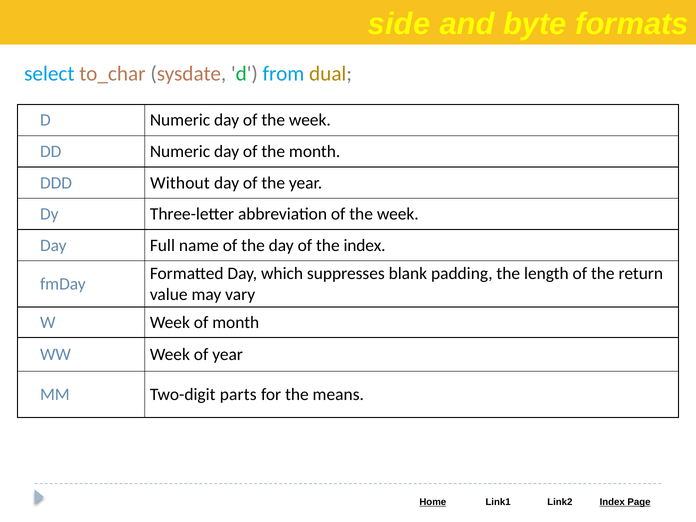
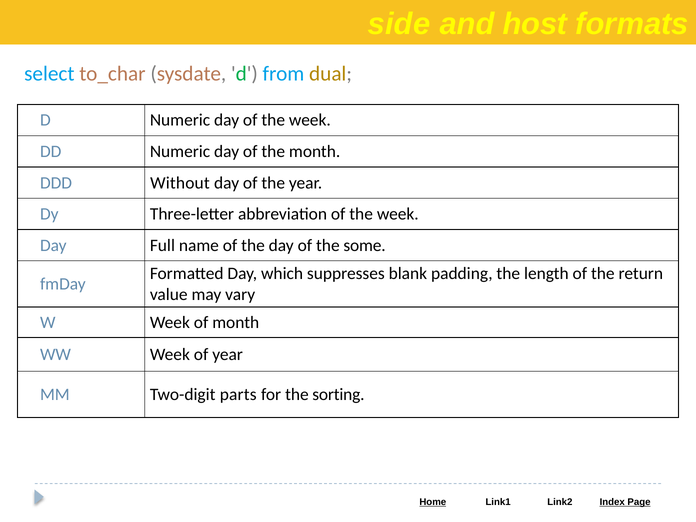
byte: byte -> host (535, 24)
the index: index -> some (365, 245)
means: means -> sorting (338, 395)
